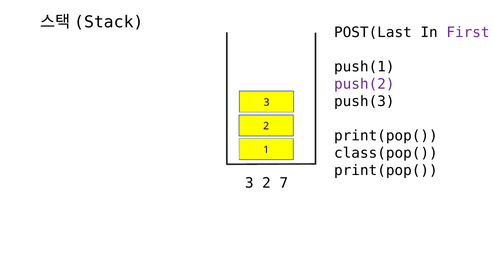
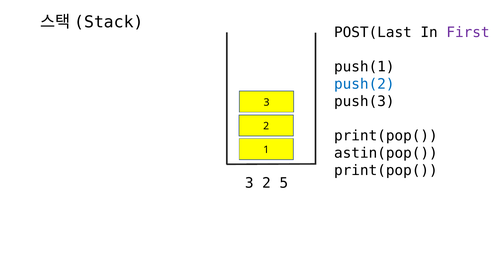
push(2 colour: purple -> blue (364, 84)
class(pop(: class(pop( -> astin(pop( (386, 153)
7: 7 -> 5 (284, 183)
